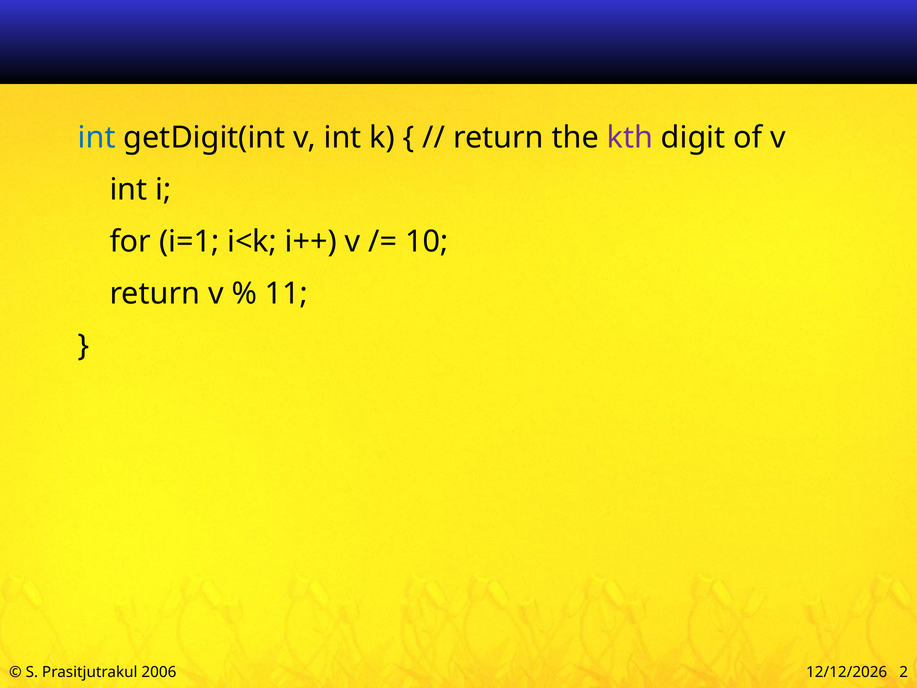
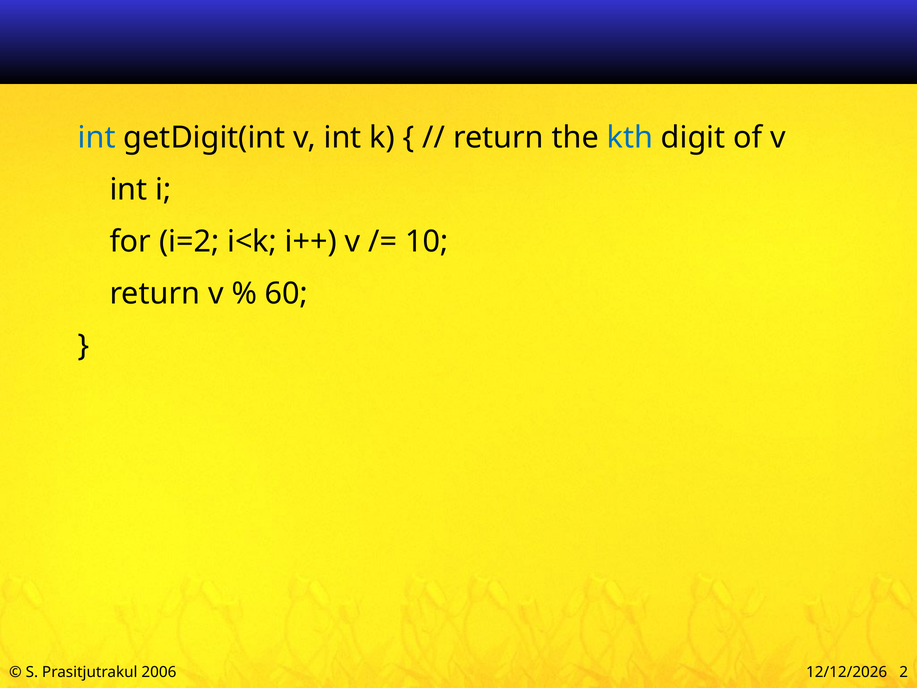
kth colour: purple -> blue (630, 138)
i=1: i=1 -> i=2 (189, 242)
11: 11 -> 60 (286, 294)
